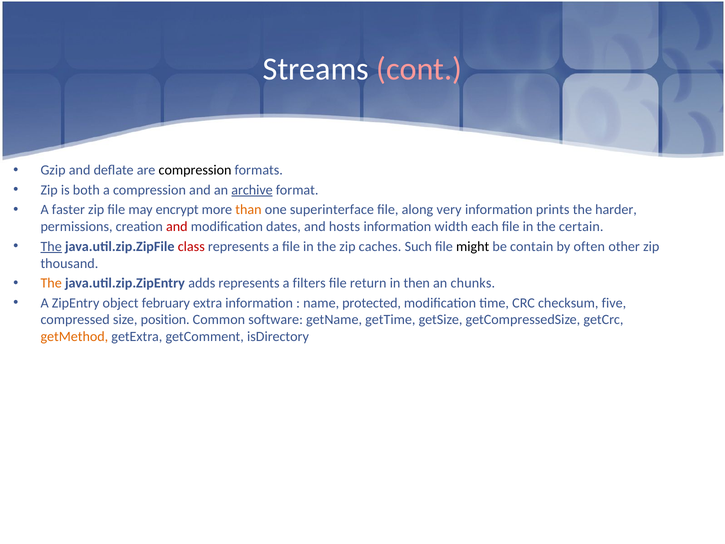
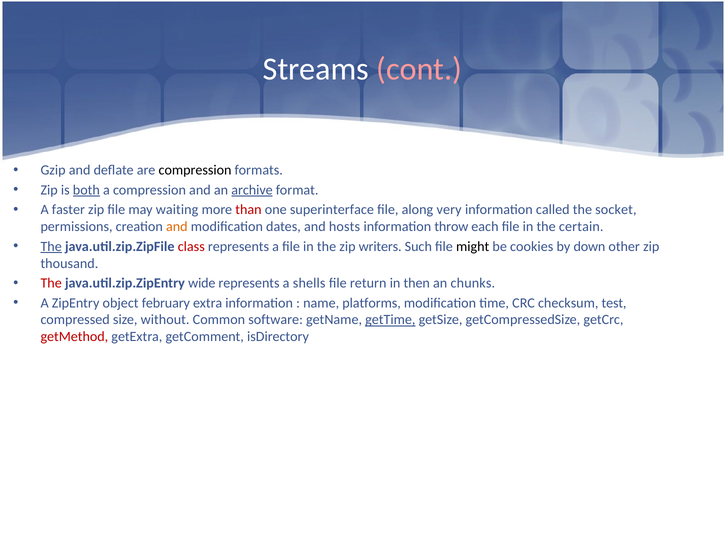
both underline: none -> present (86, 190)
encrypt: encrypt -> waiting (177, 210)
than colour: orange -> red (248, 210)
prints: prints -> called (553, 210)
harder: harder -> socket (616, 210)
and colour: red -> orange (177, 227)
width: width -> throw (451, 227)
caches: caches -> writers (380, 246)
contain: contain -> cookies (532, 246)
often: often -> down (589, 246)
The colour: orange -> red (51, 283)
adds: adds -> wide (202, 283)
filters: filters -> shells (309, 283)
protected: protected -> platforms (372, 303)
five: five -> test (614, 303)
position: position -> without (165, 320)
getTime underline: none -> present (390, 320)
getMethod colour: orange -> red (74, 337)
